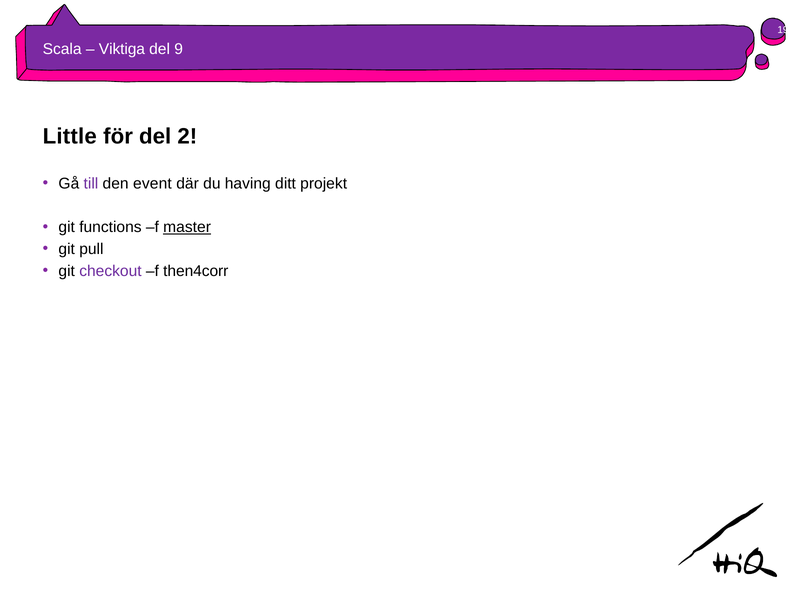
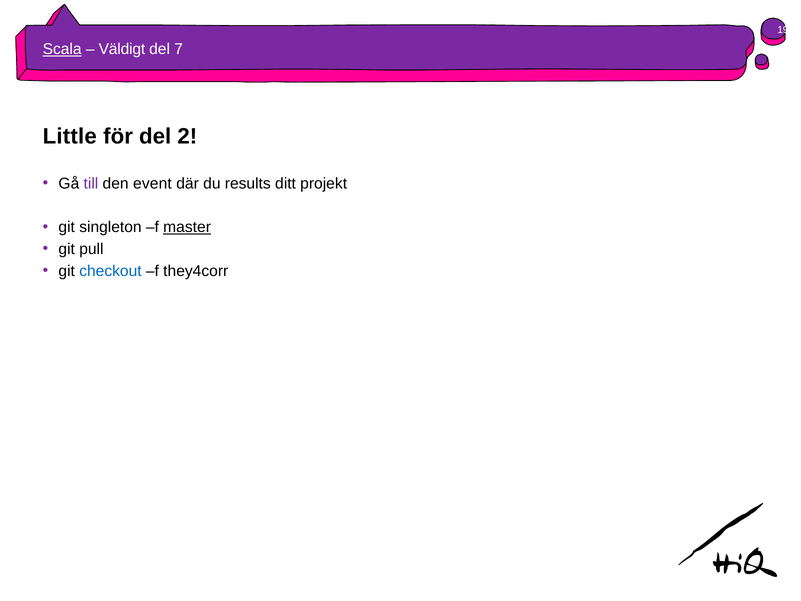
Scala underline: none -> present (62, 49)
Viktiga: Viktiga -> Väldigt (122, 49)
9: 9 -> 7 (179, 49)
having: having -> results (248, 184)
functions: functions -> singleton (110, 227)
checkout colour: purple -> blue (110, 271)
then4corr: then4corr -> they4corr (196, 271)
